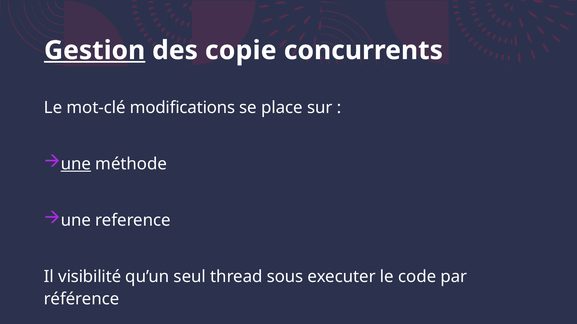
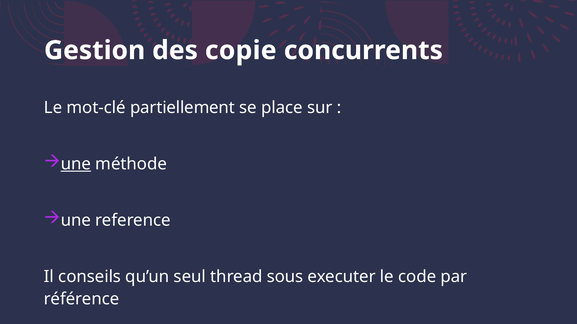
Gestion underline: present -> none (95, 51)
modifications: modifications -> partiellement (183, 108)
visibilité: visibilité -> conseils (90, 277)
